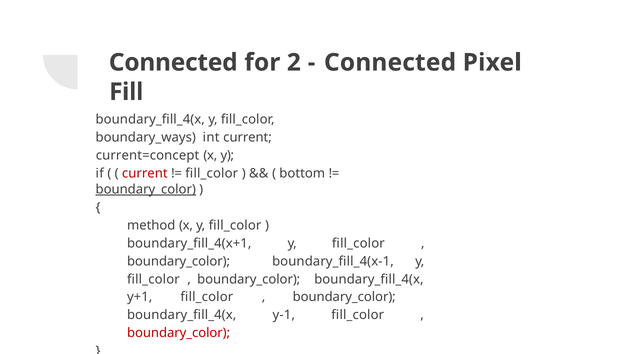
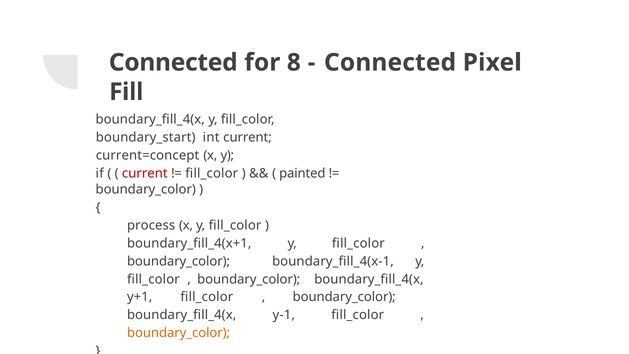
2: 2 -> 8 (294, 62)
boundary_ways: boundary_ways -> boundary_start (146, 137)
bottom: bottom -> painted (302, 174)
boundary_color underline: present -> none (146, 189)
method: method -> process (151, 225)
boundary_color colour: red -> orange (179, 333)
